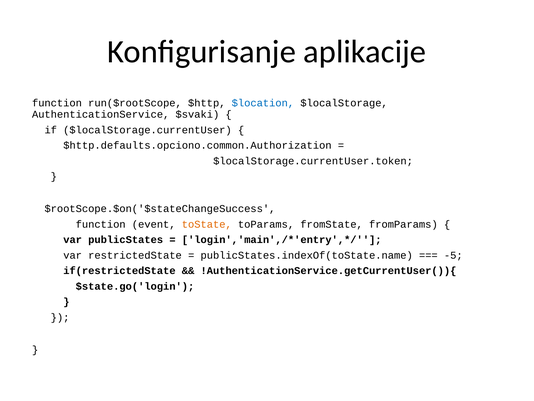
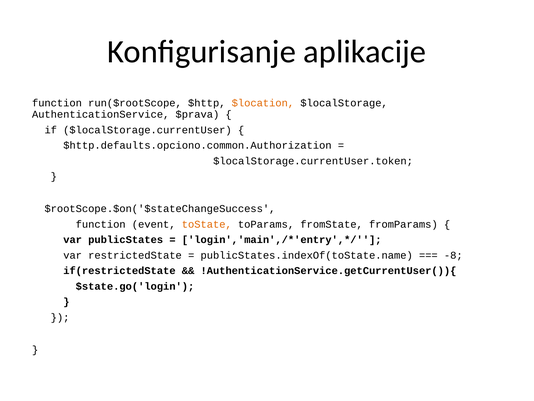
$location colour: blue -> orange (263, 103)
$svaki: $svaki -> $prava (197, 114)
-5: -5 -> -8 (453, 255)
